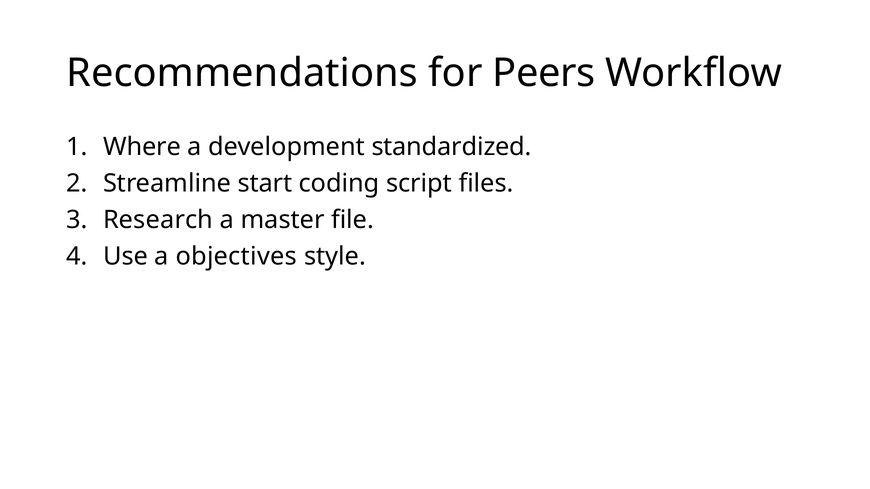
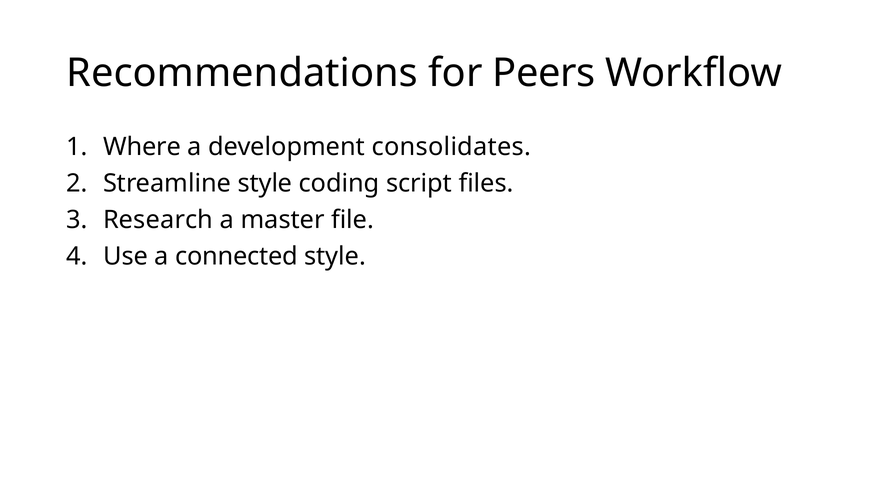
standardized: standardized -> consolidates (451, 147)
Streamline start: start -> style (265, 184)
objectives: objectives -> connected (237, 257)
